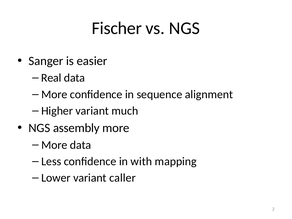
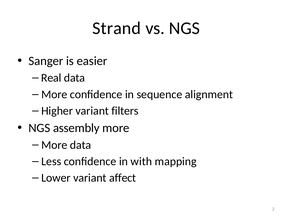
Fischer: Fischer -> Strand (117, 28)
much: much -> filters (125, 111)
caller: caller -> affect (123, 178)
